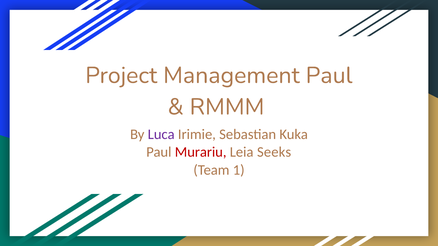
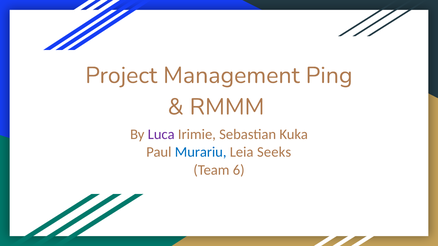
Management Paul: Paul -> Ping (329, 75)
Murariu colour: red -> blue (201, 152)
1: 1 -> 6 (239, 170)
